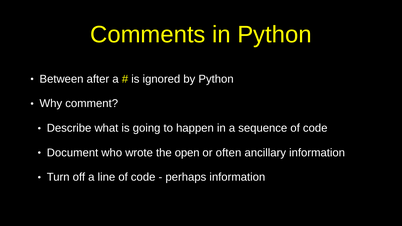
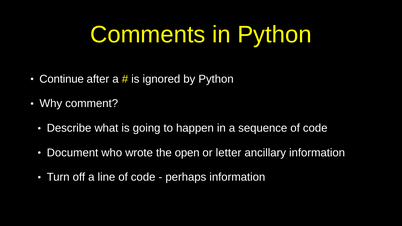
Between: Between -> Continue (62, 79)
often: often -> letter (229, 153)
